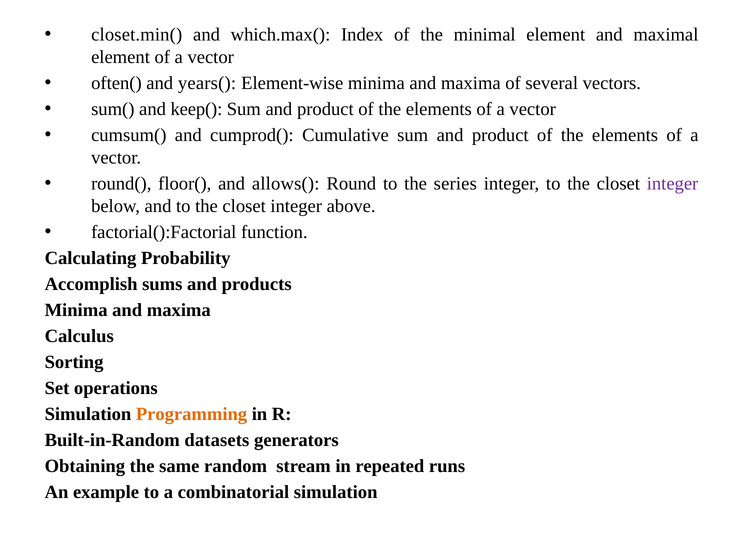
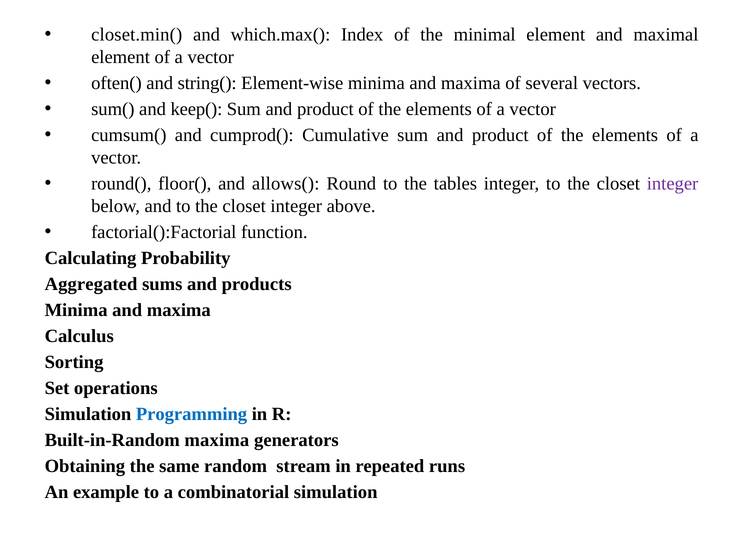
years(: years( -> string( (207, 83)
series: series -> tables (455, 184)
Accomplish: Accomplish -> Aggregated (91, 284)
Programming colour: orange -> blue (192, 414)
Built-in-Random datasets: datasets -> maxima (217, 440)
